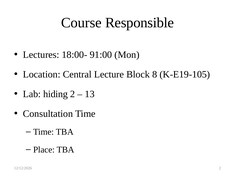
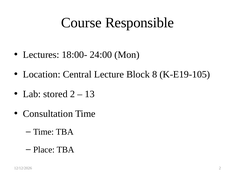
91:00: 91:00 -> 24:00 (101, 55)
hiding: hiding -> stored (55, 94)
